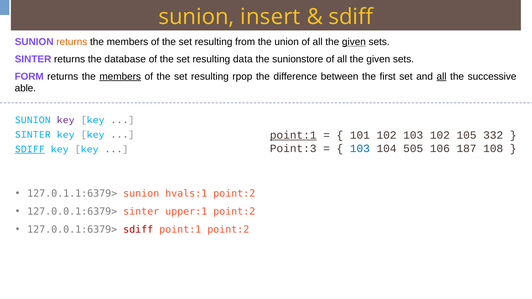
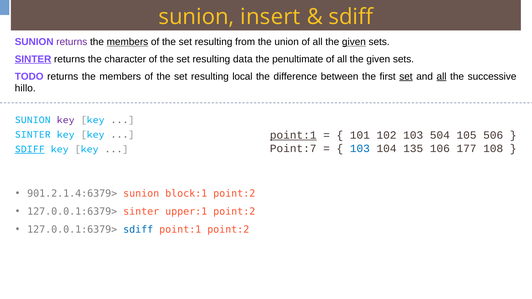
returns colour: orange -> purple (72, 42)
members underline: none -> present (127, 42)
SINTER underline: none -> present (33, 59)
database: database -> character (125, 59)
sunionstore: sunionstore -> penultimate (298, 59)
FORM: FORM -> TODO (29, 76)
members underline: present -> none (120, 76)
rpop: rpop -> local (242, 76)
set underline: none -> present (406, 76)
able: able -> hillo (25, 88)
103 102: 102 -> 504 (440, 135)
332: 332 -> 506 (493, 135)
Point:3: Point:3 -> Point:7 (293, 148)
505: 505 -> 135 (413, 148)
187: 187 -> 177 (467, 148)
127.0.1.1:6379>: 127.0.1.1:6379> -> 901.2.1.4:6379> (72, 194)
hvals:1: hvals:1 -> block:1 (186, 194)
sdiff colour: red -> blue (138, 230)
